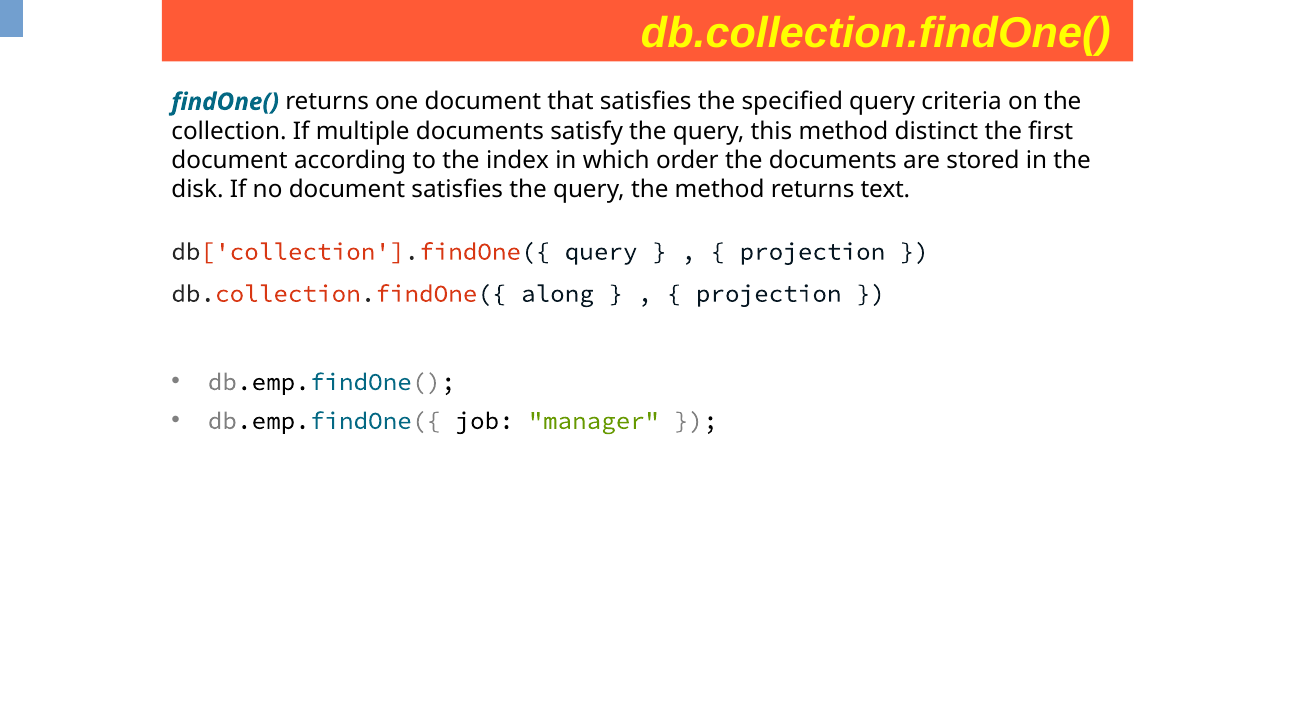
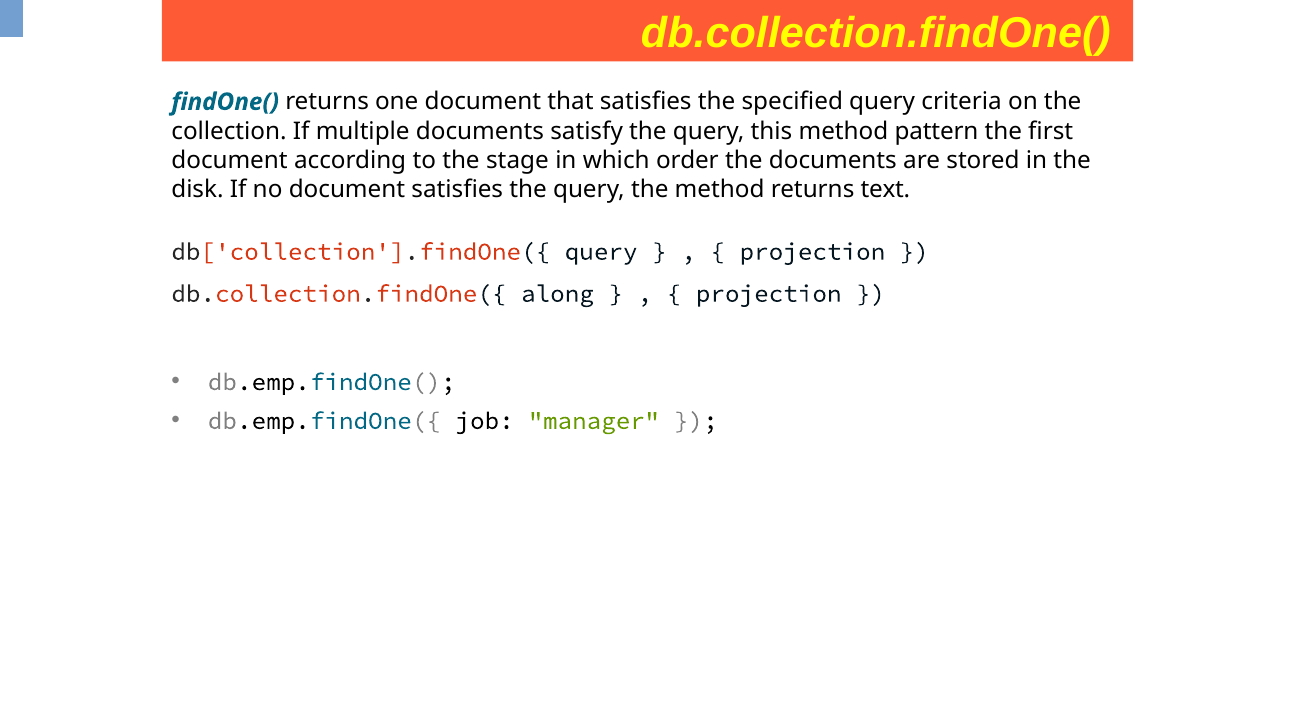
distinct: distinct -> pattern (937, 131)
index: index -> stage (517, 160)
